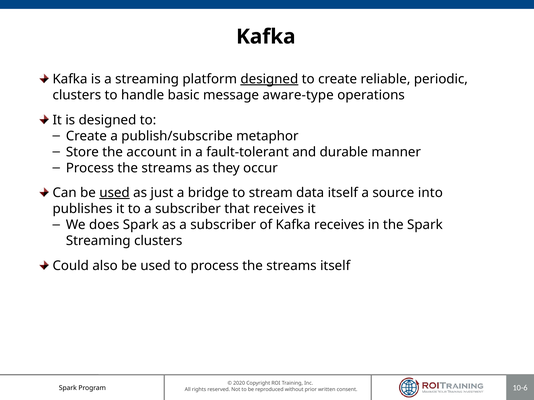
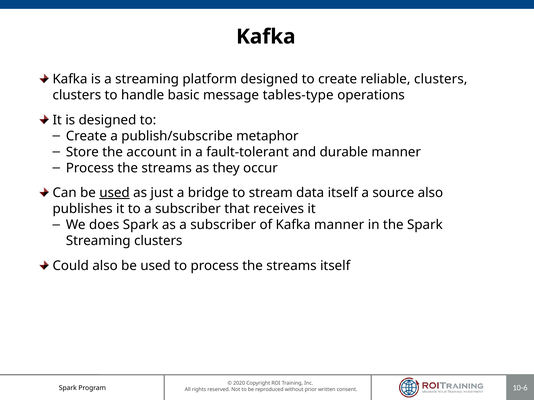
designed underline: present -> none (269, 79)
reliable periodic: periodic -> clusters (441, 79)
aware-type: aware-type -> tables-type (298, 95)
source into: into -> also (430, 193)
Kafka receives: receives -> manner (339, 225)
